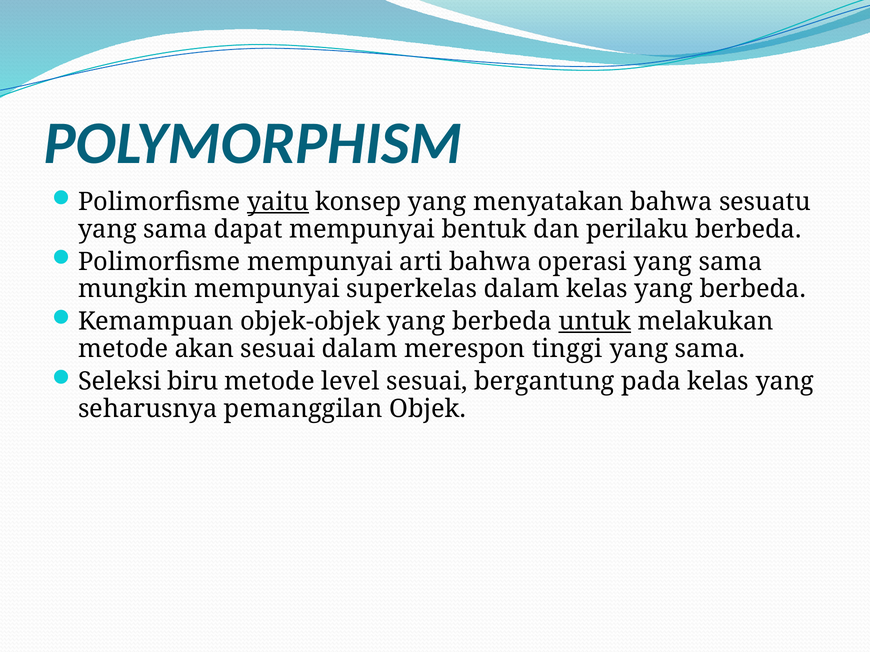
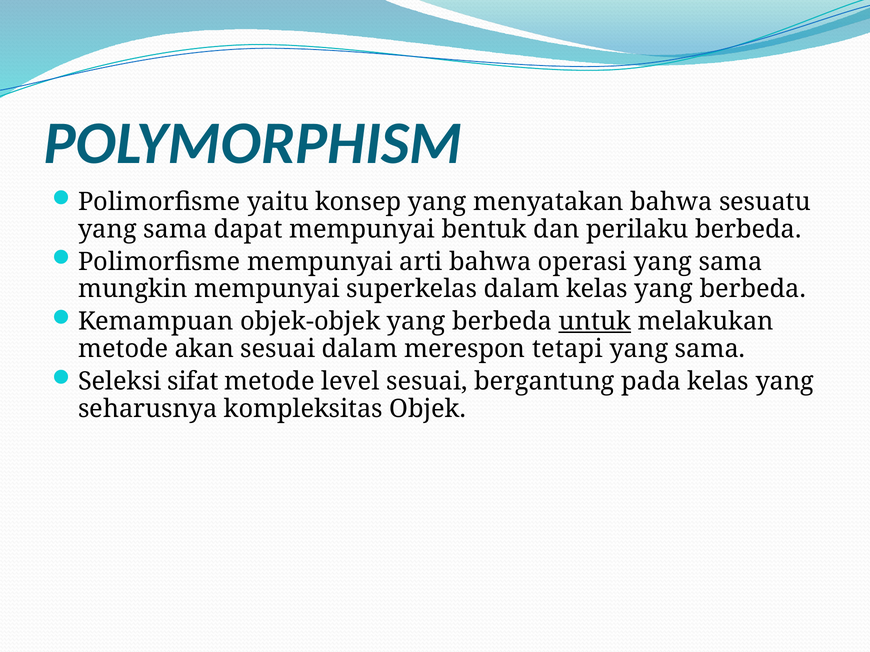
yaitu underline: present -> none (278, 202)
tinggi: tinggi -> tetapi (567, 349)
biru: biru -> sifat (193, 382)
pemanggilan: pemanggilan -> kompleksitas (303, 409)
